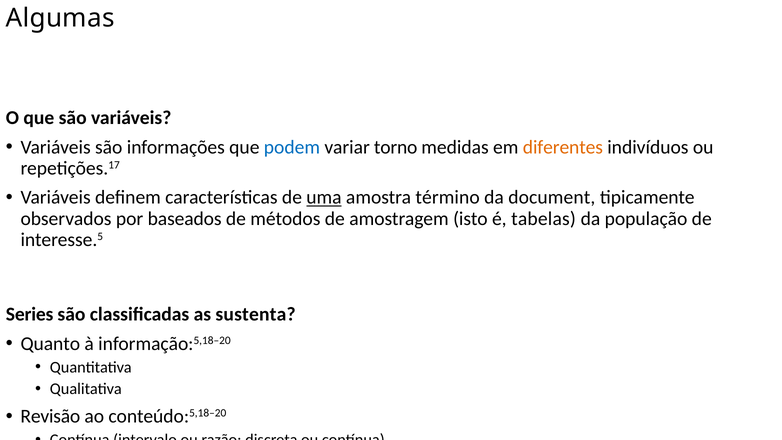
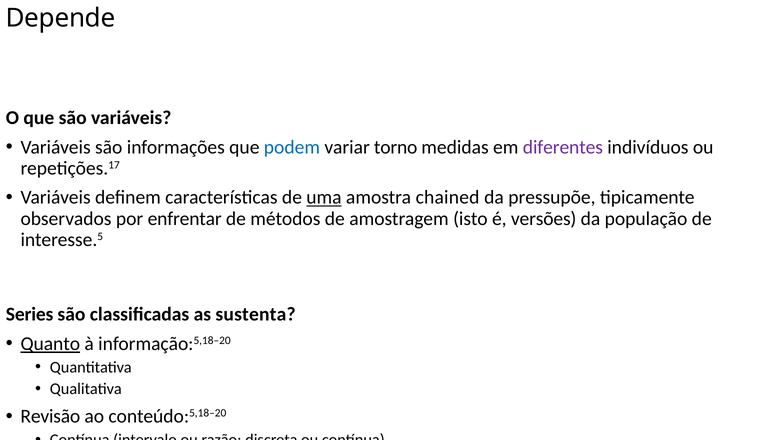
Algumas: Algumas -> Depende (60, 18)
diferentes colour: orange -> purple (563, 147)
término: término -> chained (448, 197)
document: document -> pressupõe (552, 197)
baseados: baseados -> enfrentar (185, 219)
é tabelas: tabelas -> versões (544, 219)
Quanto underline: none -> present (50, 344)
